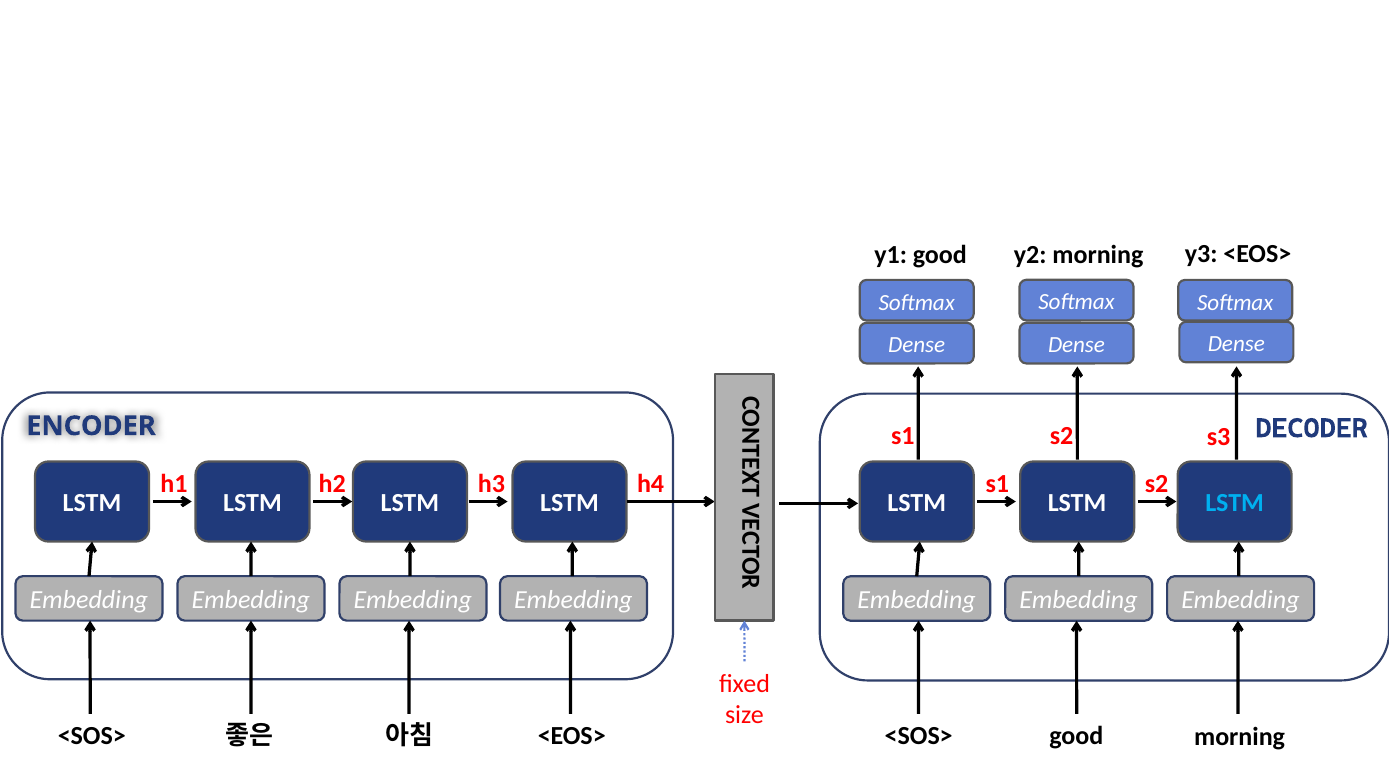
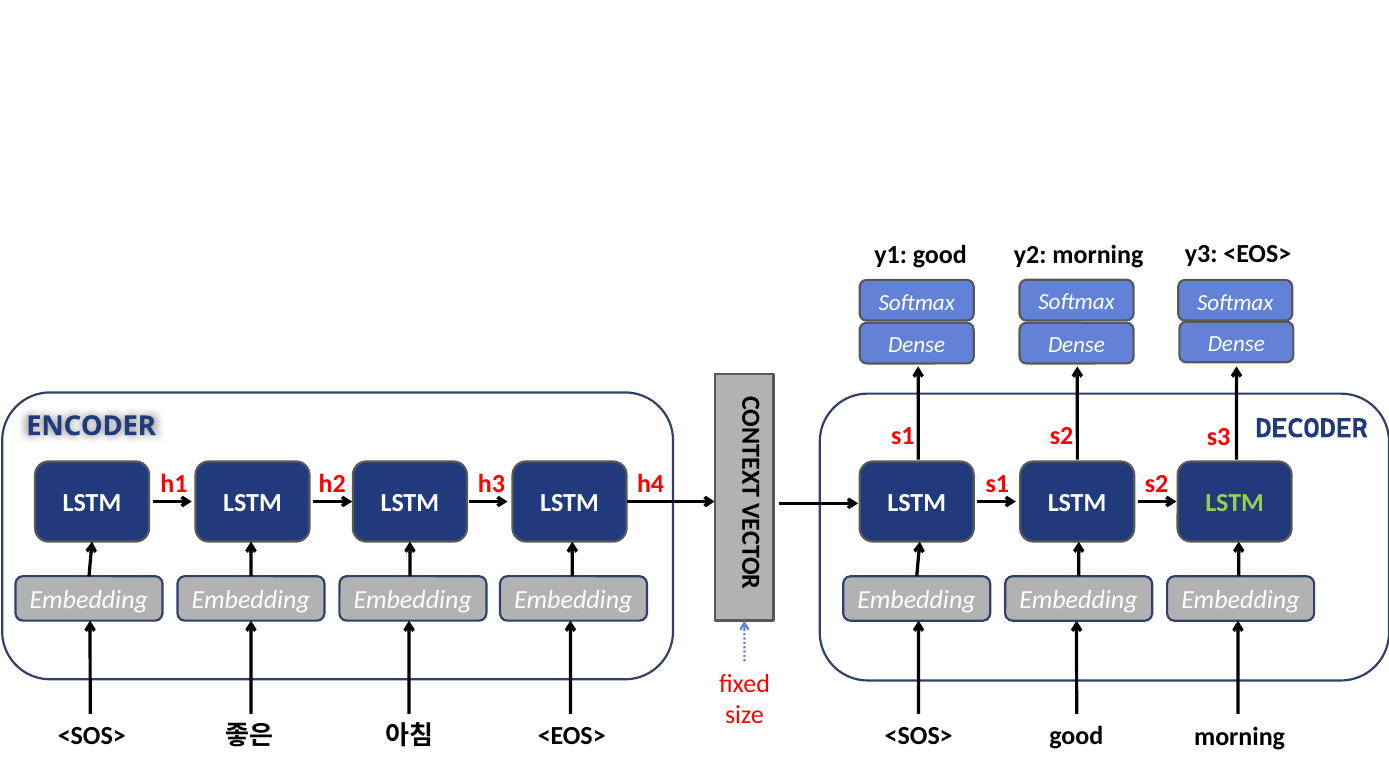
LSTM colour: light blue -> light green (1235, 503)
